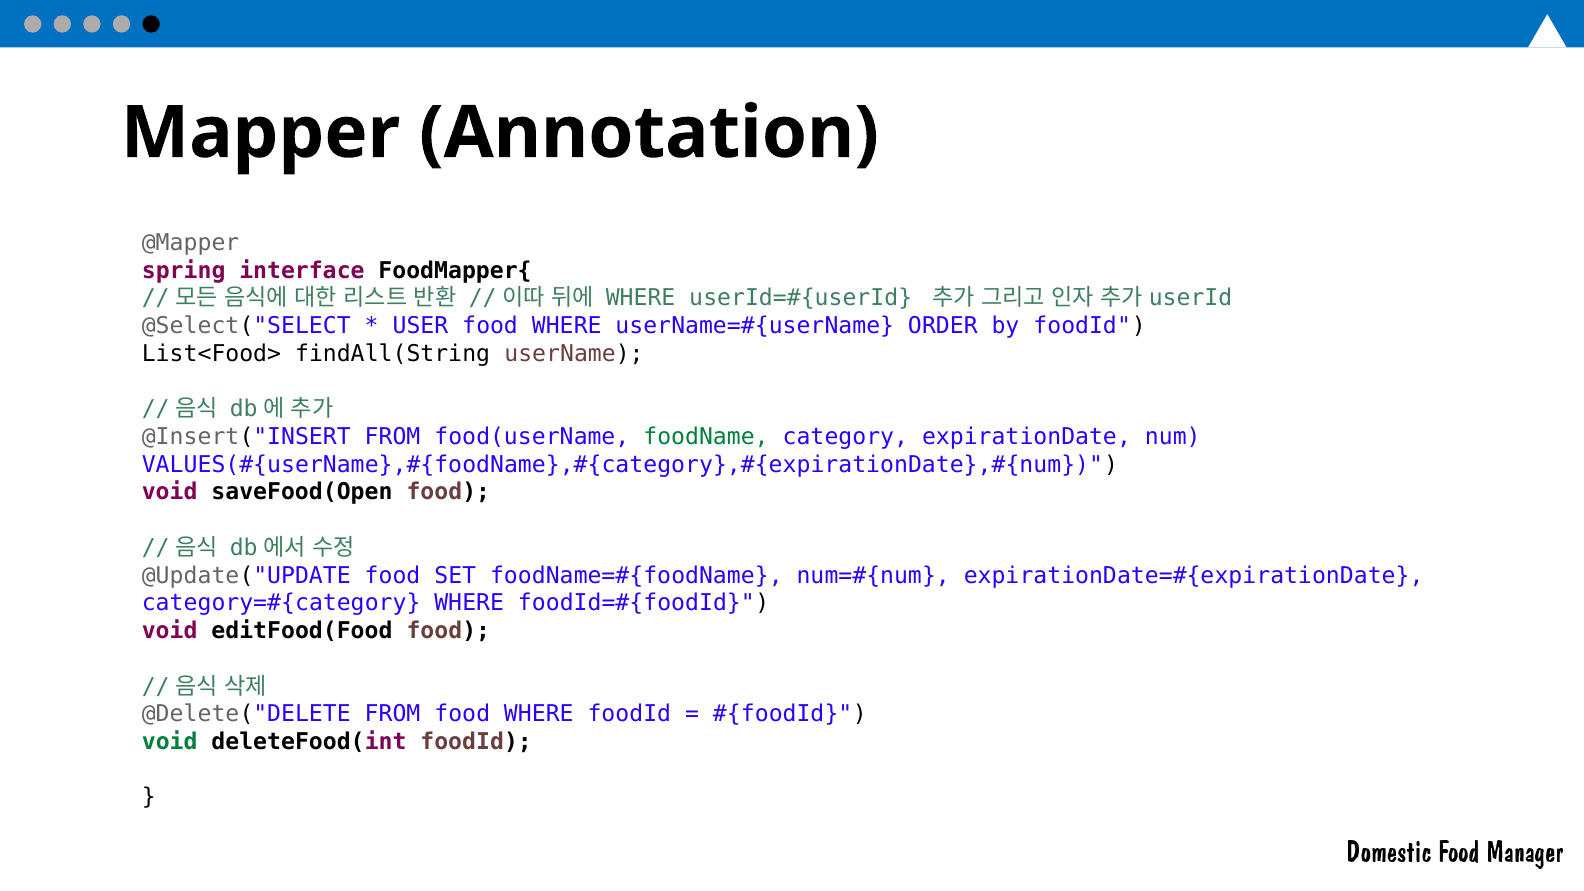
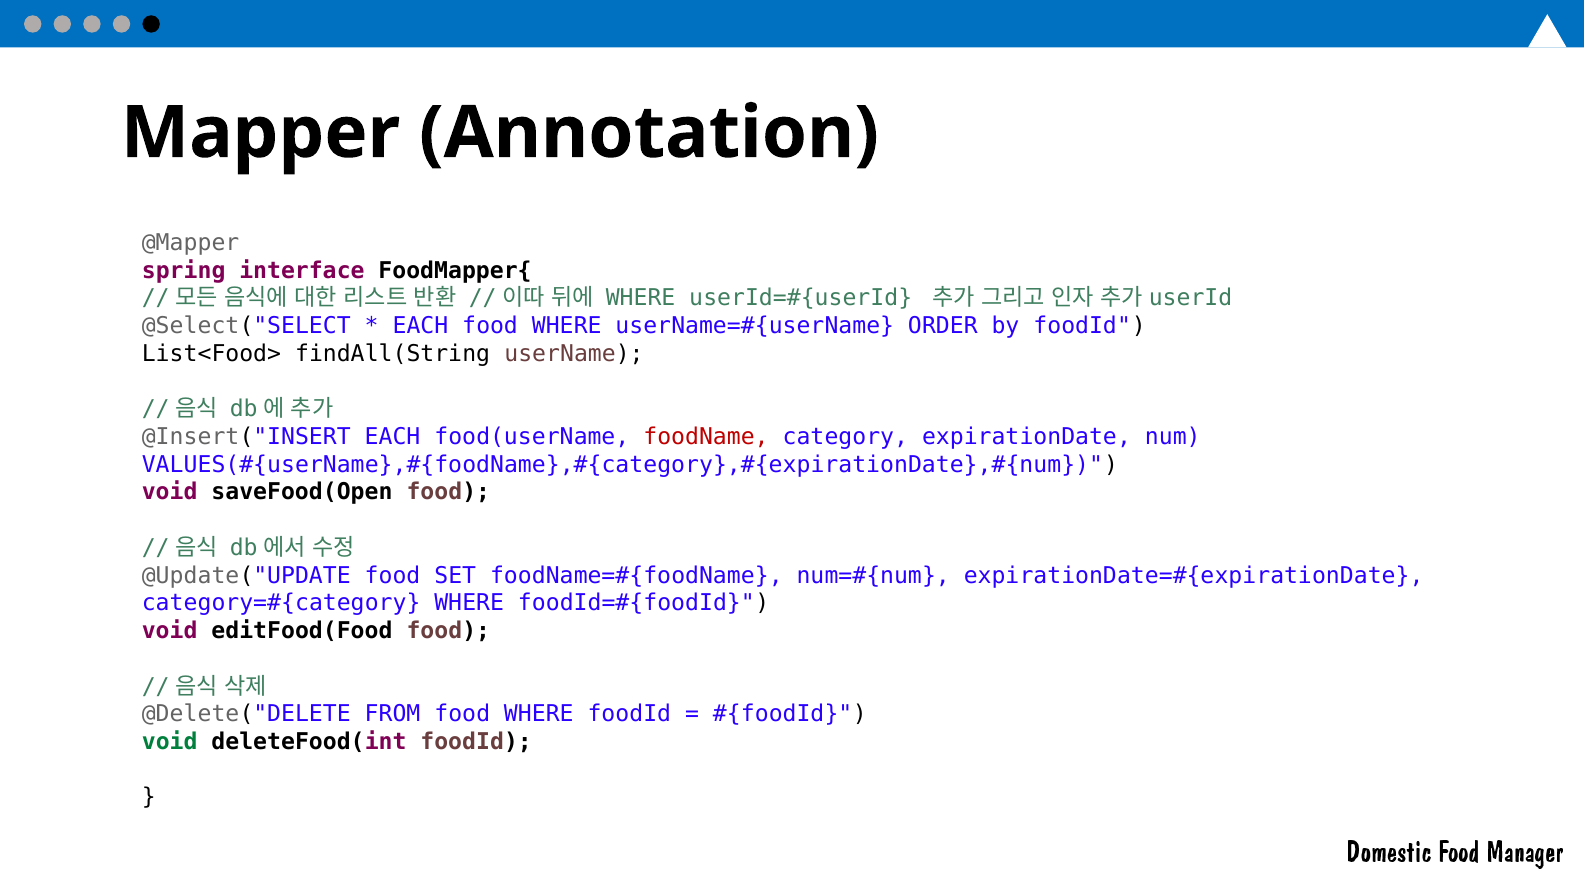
USER: USER -> EACH (420, 326)
@Insert("INSERT FROM: FROM -> EACH (393, 437)
foodName colour: green -> red (706, 437)
